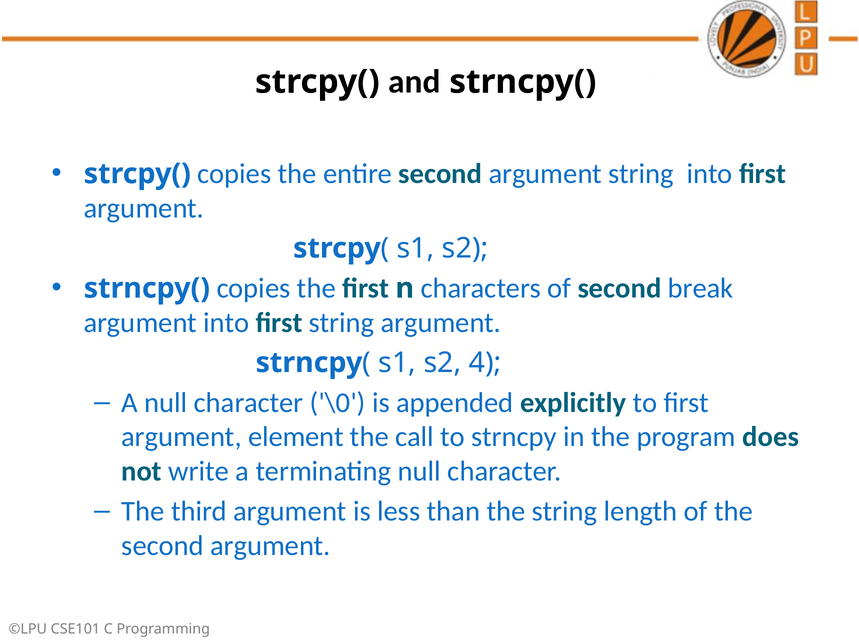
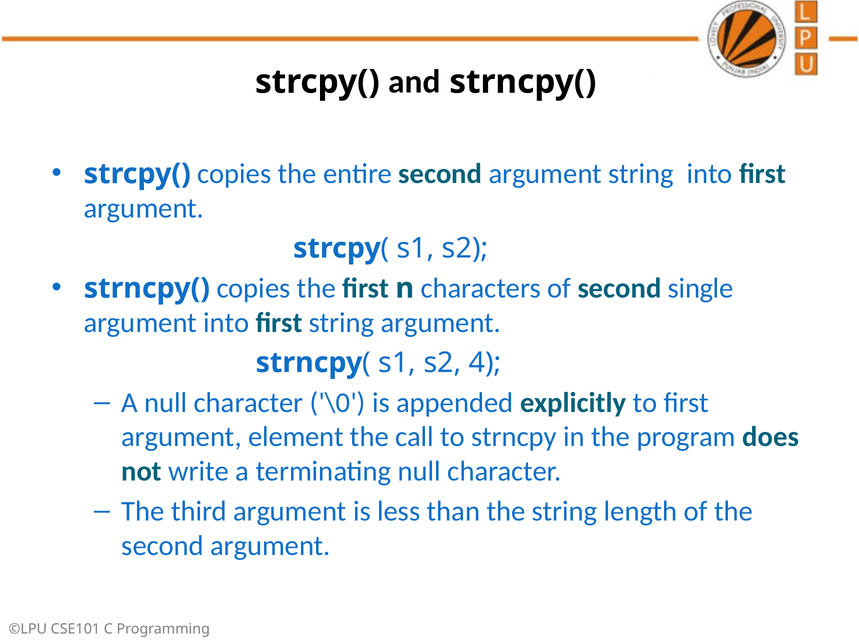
break: break -> single (701, 288)
